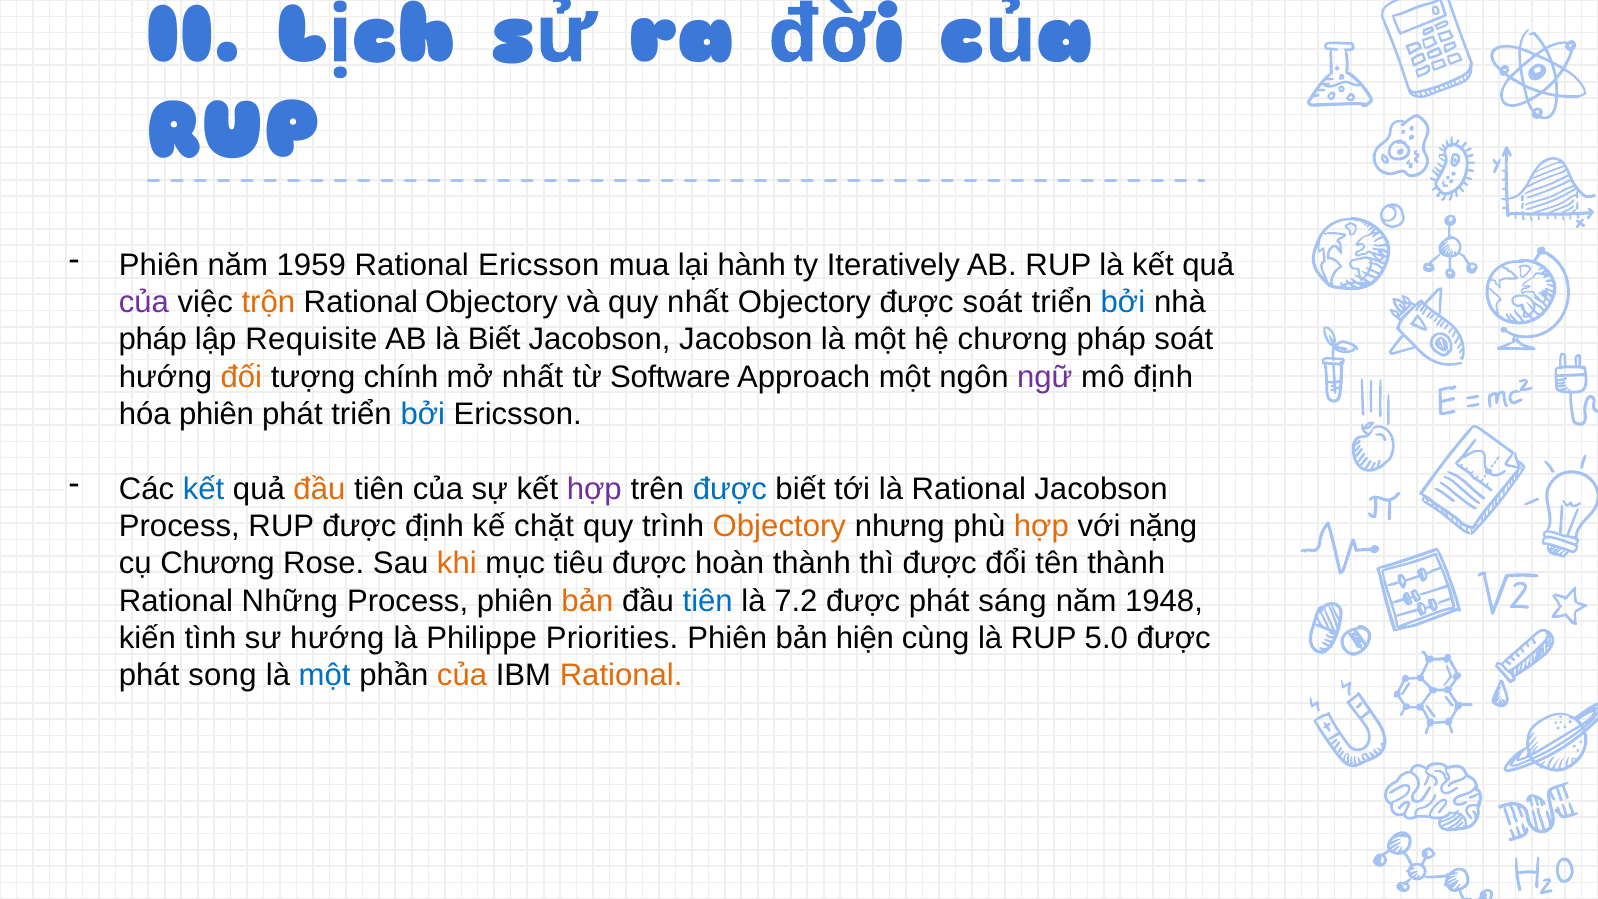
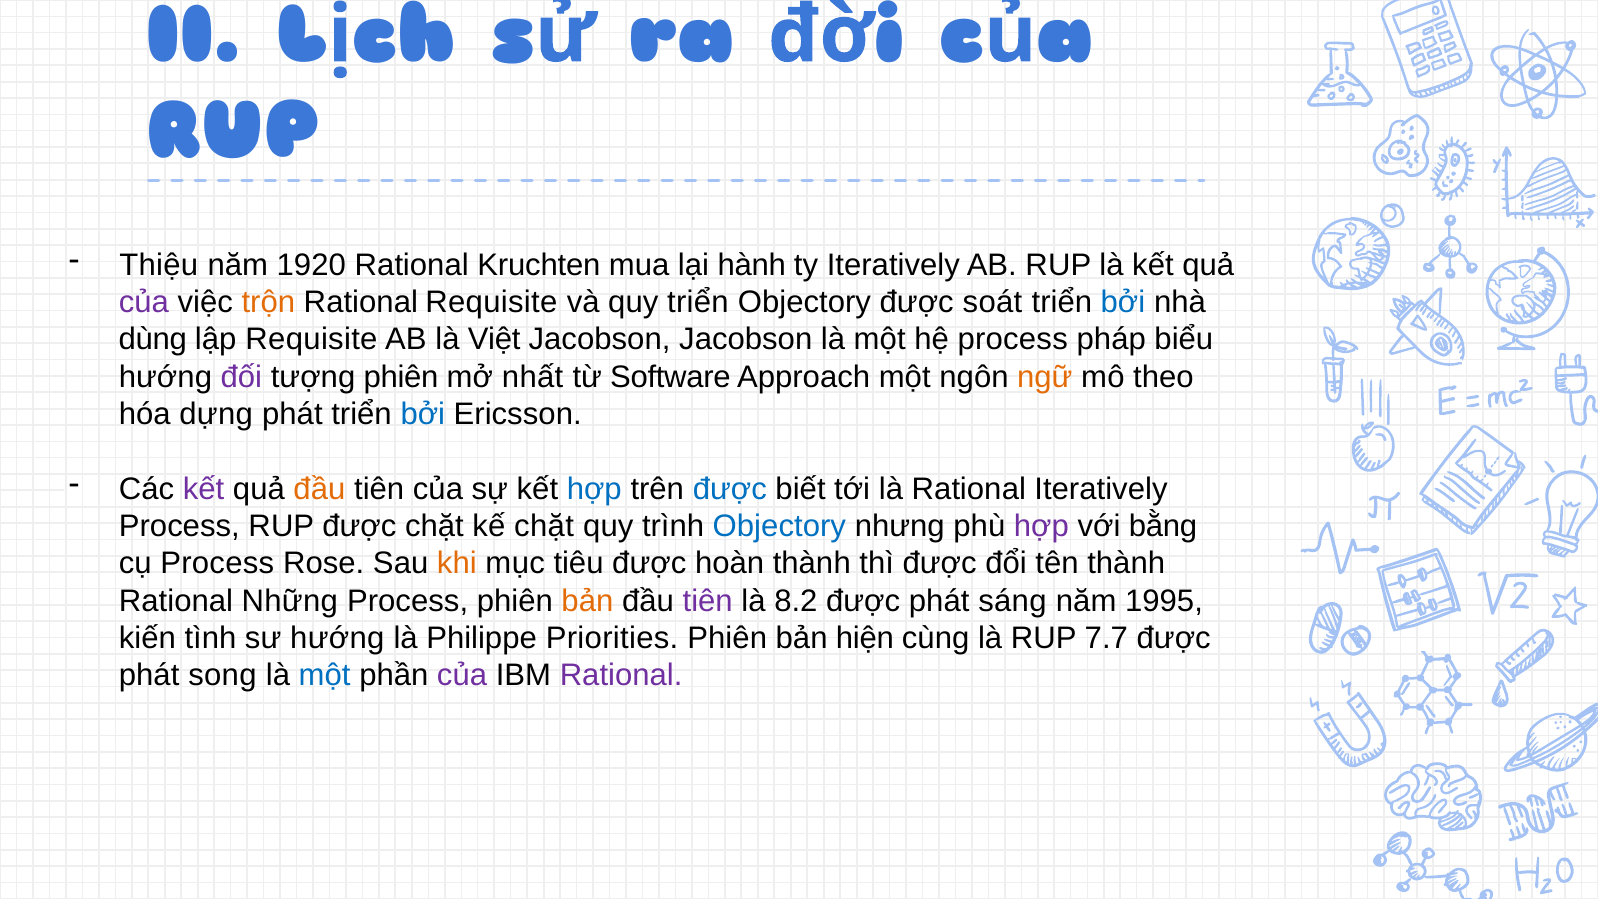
Phiên: Phiên -> Thiệu (159, 265)
1959: 1959 -> 1920 (311, 265)
Rational Ericsson: Ericsson -> Kruchten (539, 265)
Rational Objectory: Objectory -> Requisite (491, 302)
quy nhất: nhất -> triển (698, 302)
pháp: pháp -> dùng (153, 340)
là Biết: Biết -> Việt (494, 340)
hệ chương: chương -> process (1013, 340)
pháp soát: soát -> biểu (1184, 340)
đối colour: orange -> purple (241, 377)
tượng chính: chính -> phiên (401, 377)
ngữ colour: purple -> orange (1045, 377)
mô định: định -> theo (1163, 377)
hóa phiên: phiên -> dựng (216, 414)
kết colour: blue -> purple (204, 489)
hợp colour: purple -> blue (594, 489)
Rational Jacobson: Jacobson -> Iteratively (1101, 489)
được định: định -> chặt (434, 526)
Objectory colour: orange -> blue (779, 526)
hợp colour: orange -> purple (1041, 526)
nặng: nặng -> bằng (1163, 526)
cụ Chương: Chương -> Process (217, 563)
tiên colour: blue -> purple (708, 601)
7.2: 7.2 -> 8.2 (796, 601)
1948: 1948 -> 1995 (1164, 601)
5.0: 5.0 -> 7.7 (1106, 638)
của colour: orange -> purple (462, 675)
Rational colour: orange -> purple (621, 675)
